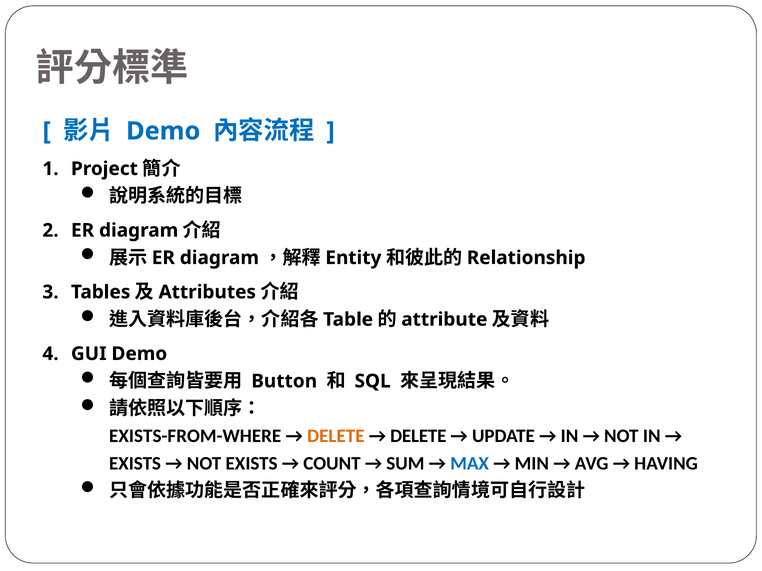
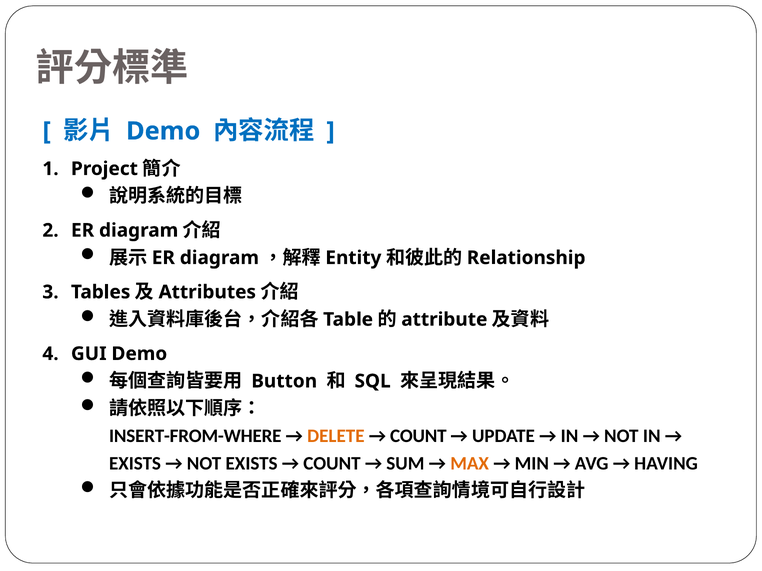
EXISTS-FROM-WHERE: EXISTS-FROM-WHERE -> INSERT-FROM-WHERE (195, 436)
DELETE: DELETE -> COUNT (418, 436)
MAX colour: blue -> orange (470, 464)
